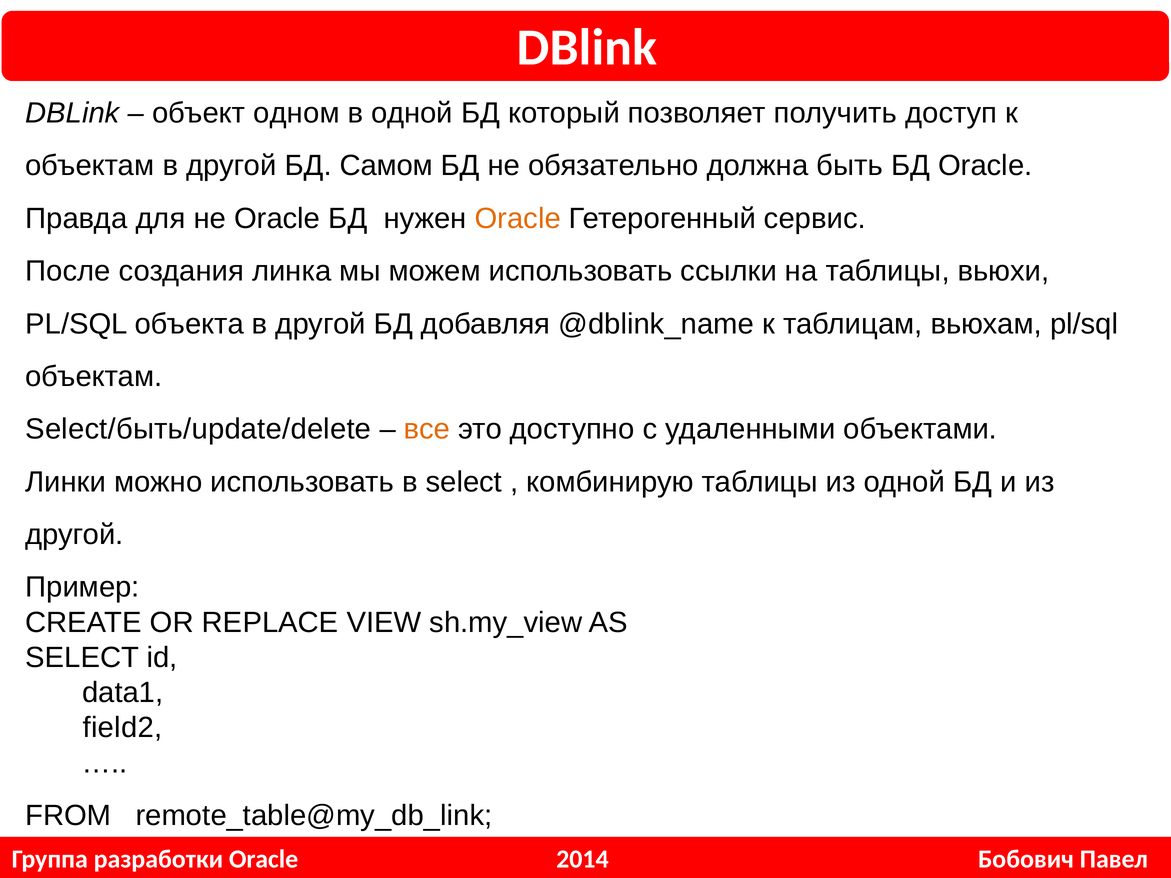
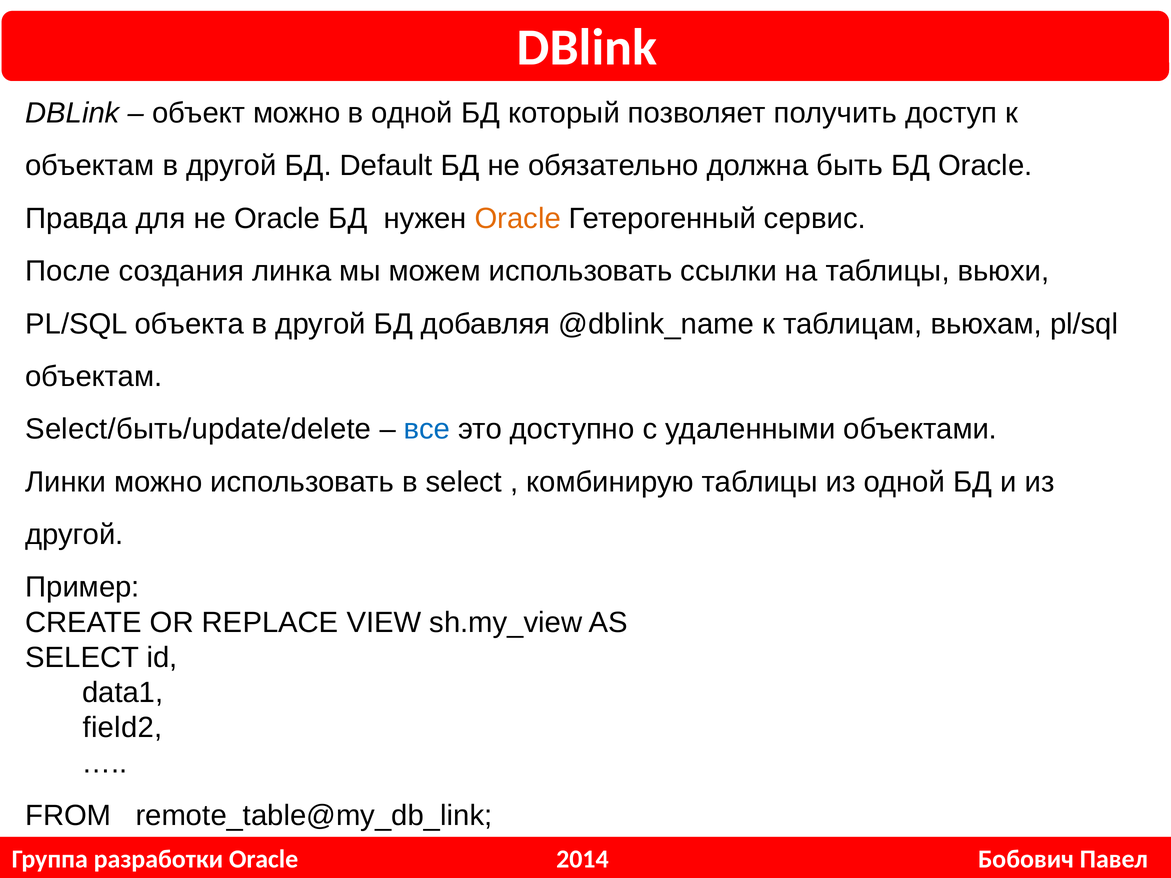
объект одном: одном -> можно (297, 113)
Самом: Самом -> Default (386, 166)
все colour: orange -> blue (427, 429)
